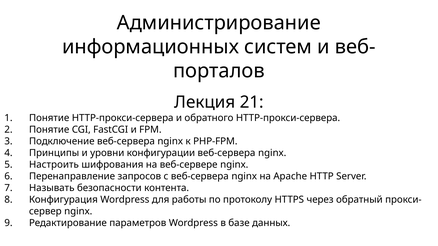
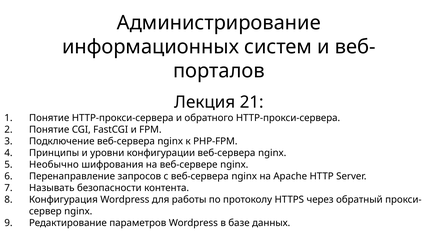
Настроить: Настроить -> Необычно (54, 165)
